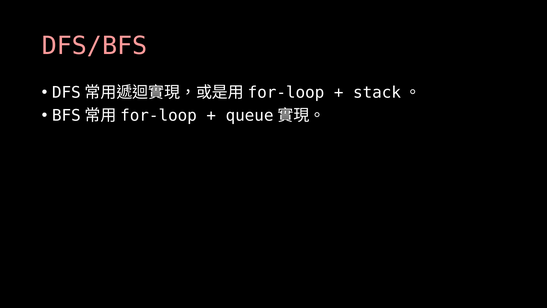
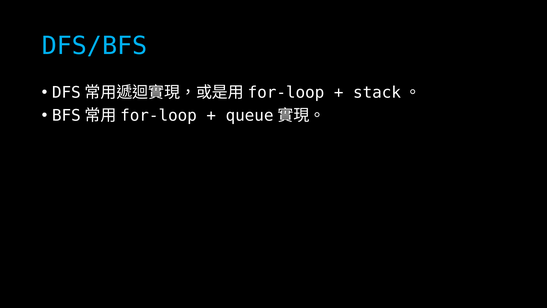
DFS/BFS colour: pink -> light blue (94, 46)
